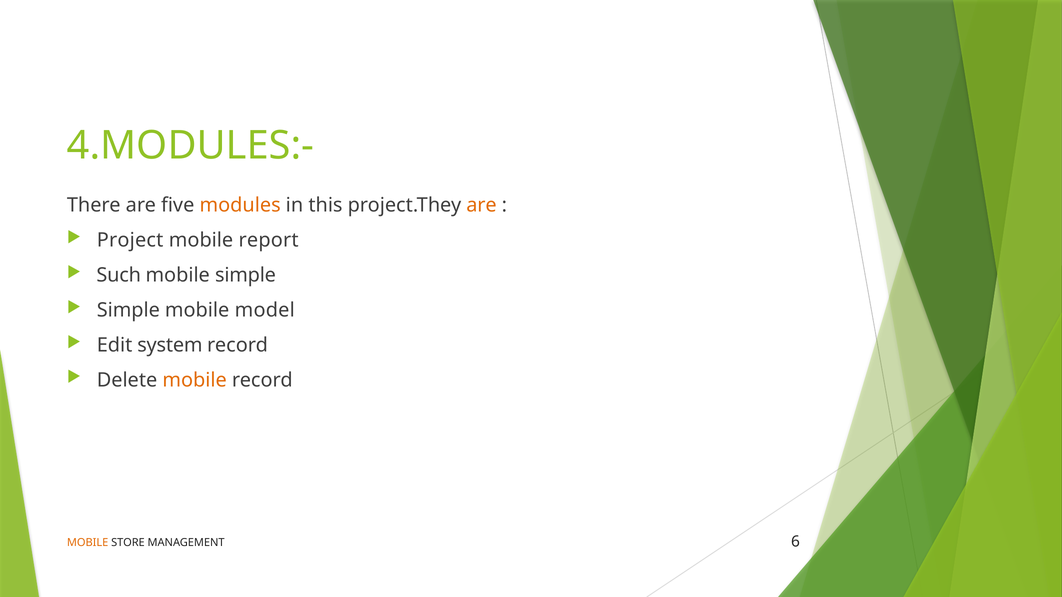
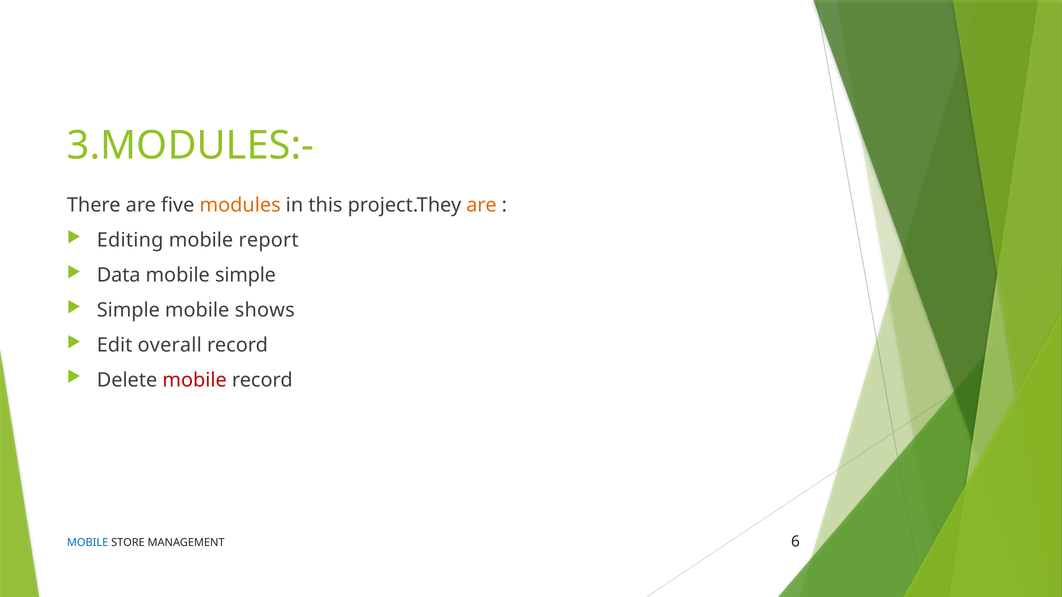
4.MODULES:-: 4.MODULES:- -> 3.MODULES:- (190, 146)
Project: Project -> Editing (130, 240)
Such: Such -> Data (119, 275)
model: model -> shows (265, 310)
system: system -> overall (170, 345)
mobile colour: orange -> red (195, 380)
MOBILE colour: orange -> blue (88, 543)
